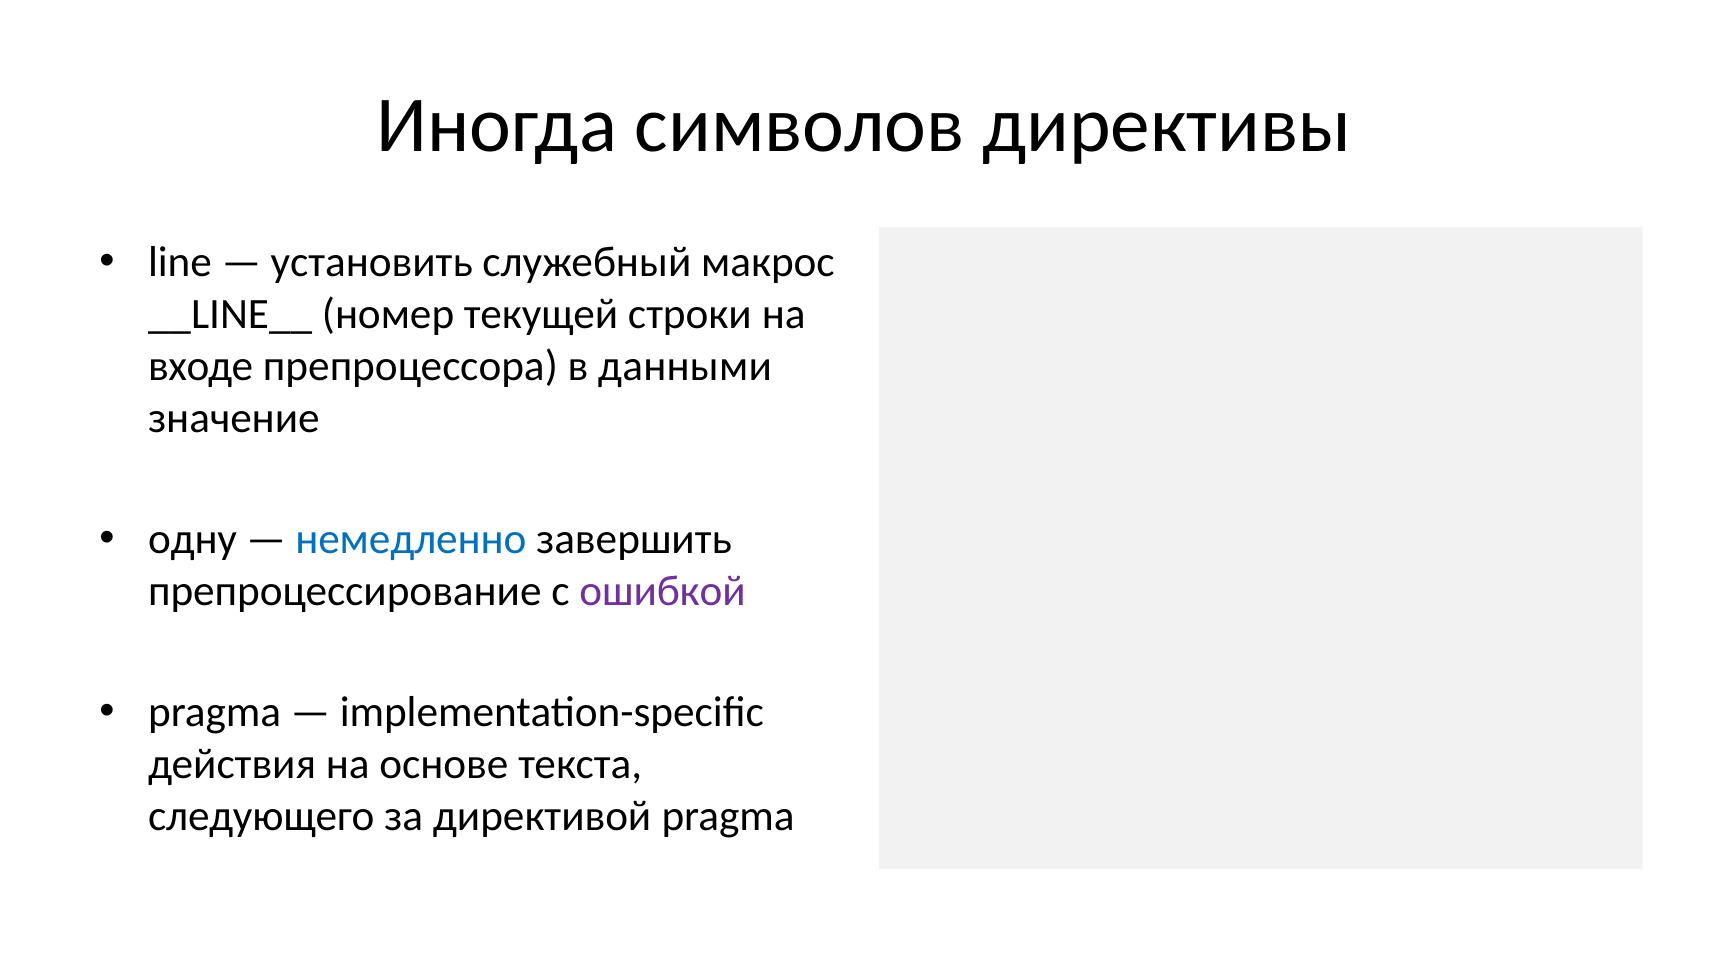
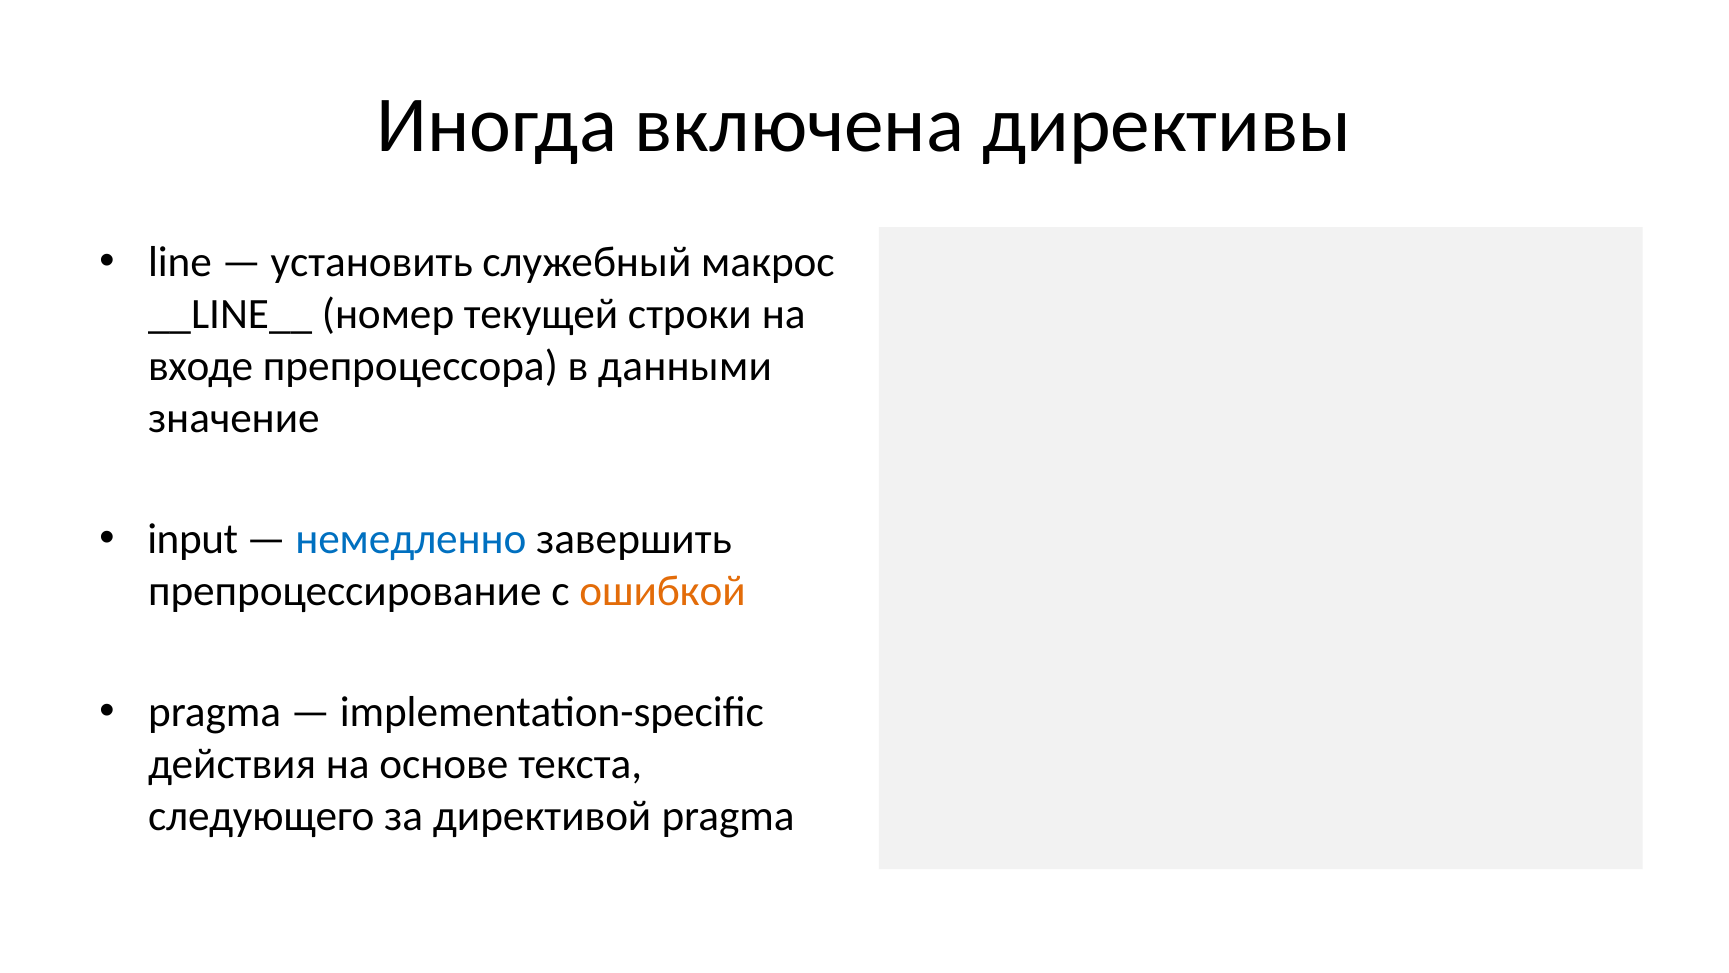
символов: символов -> включена (800, 126)
одну: одну -> input (193, 539)
ошибкой colour: purple -> orange (663, 591)
